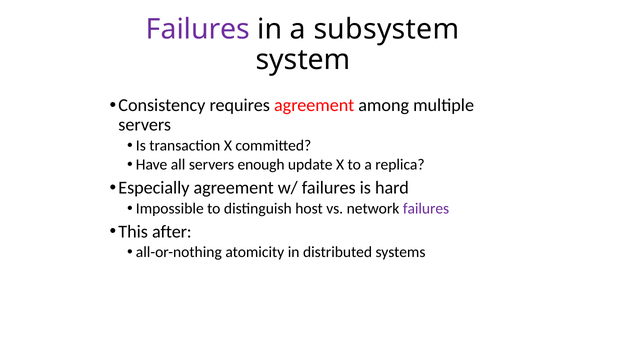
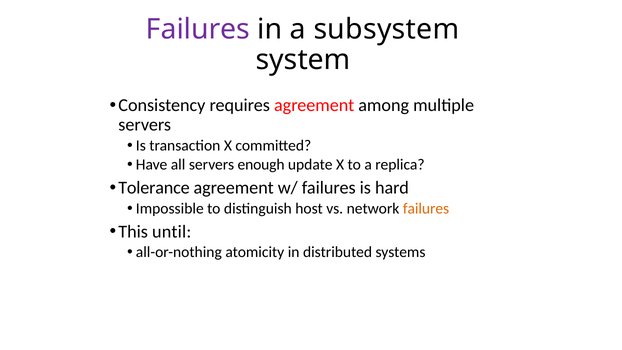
Especially: Especially -> Tolerance (154, 188)
failures colour: purple -> orange (426, 208)
after: after -> until (172, 231)
